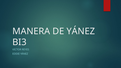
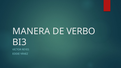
DE YÁNEZ: YÁNEZ -> VERBO (81, 31)
